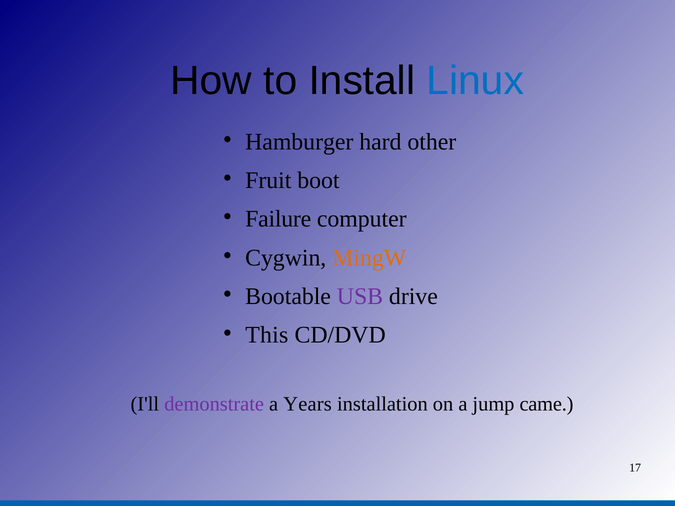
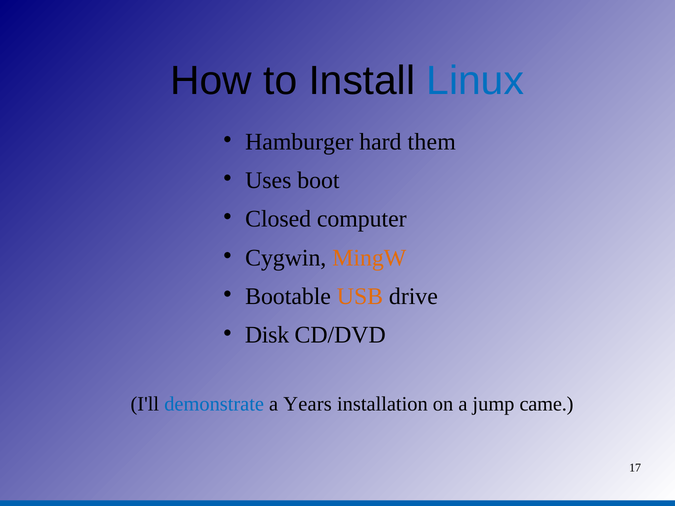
other: other -> them (432, 142)
Fruit: Fruit -> Uses (268, 181)
Failure: Failure -> Closed (278, 219)
USB colour: purple -> orange (360, 297)
This: This -> Disk (267, 335)
demonstrate colour: purple -> blue (214, 404)
